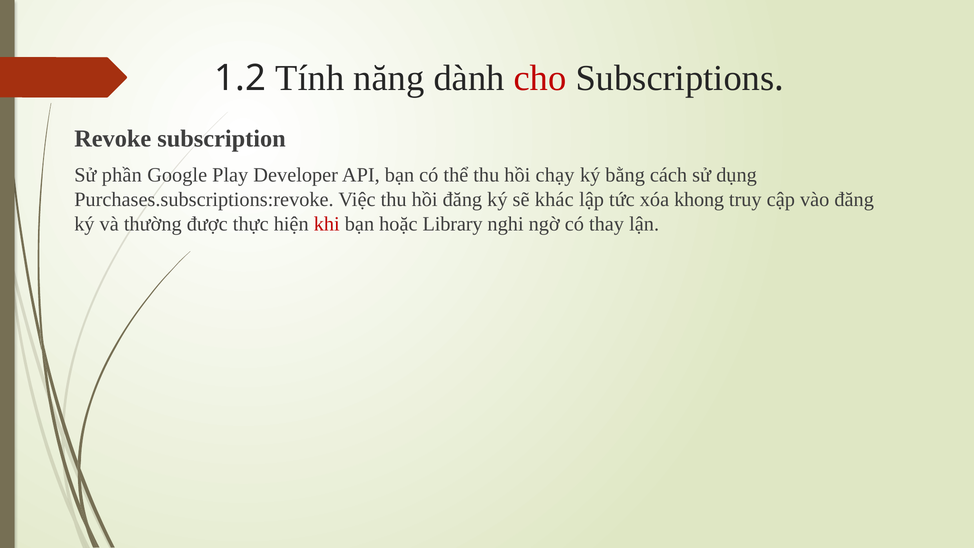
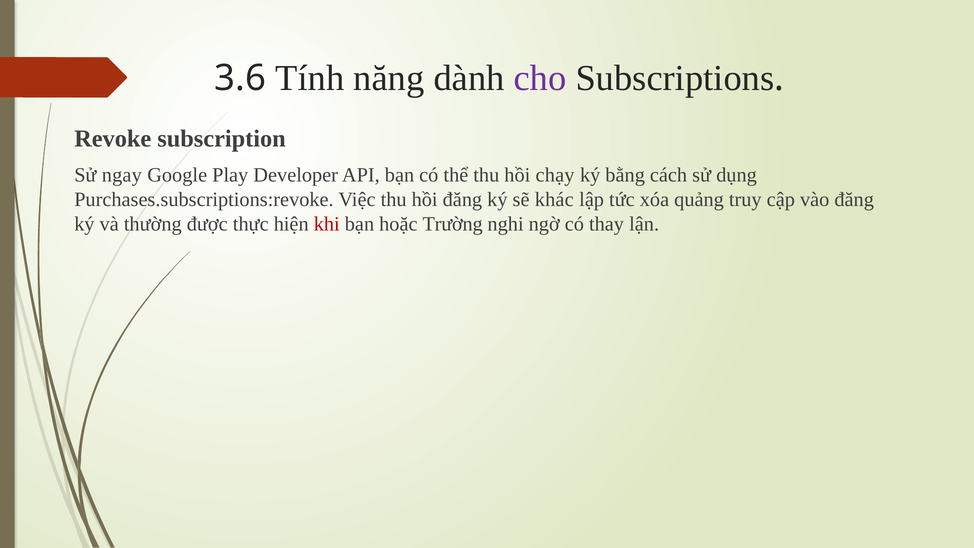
1.2: 1.2 -> 3.6 (240, 78)
cho colour: red -> purple (540, 78)
phần: phần -> ngay (122, 175)
khong: khong -> quảng (699, 200)
Library: Library -> Trường (453, 224)
